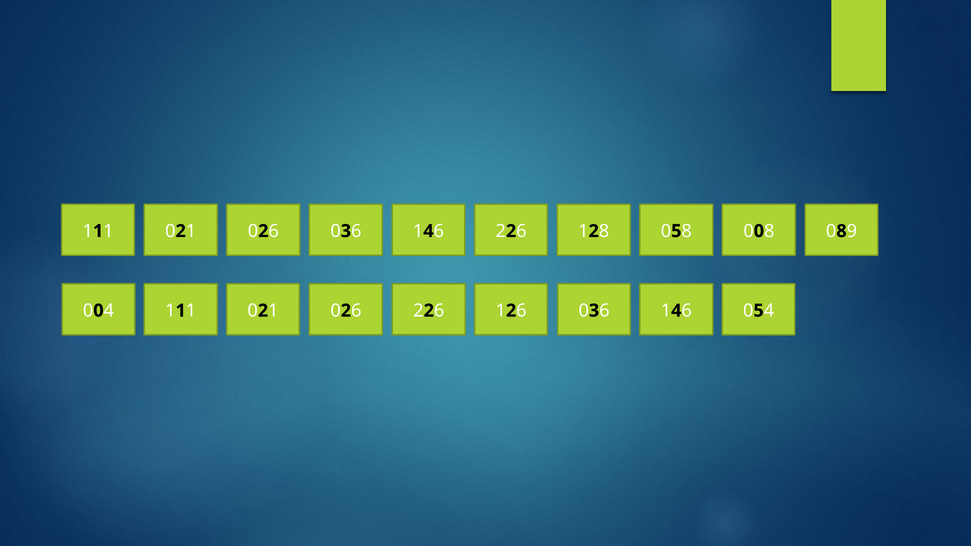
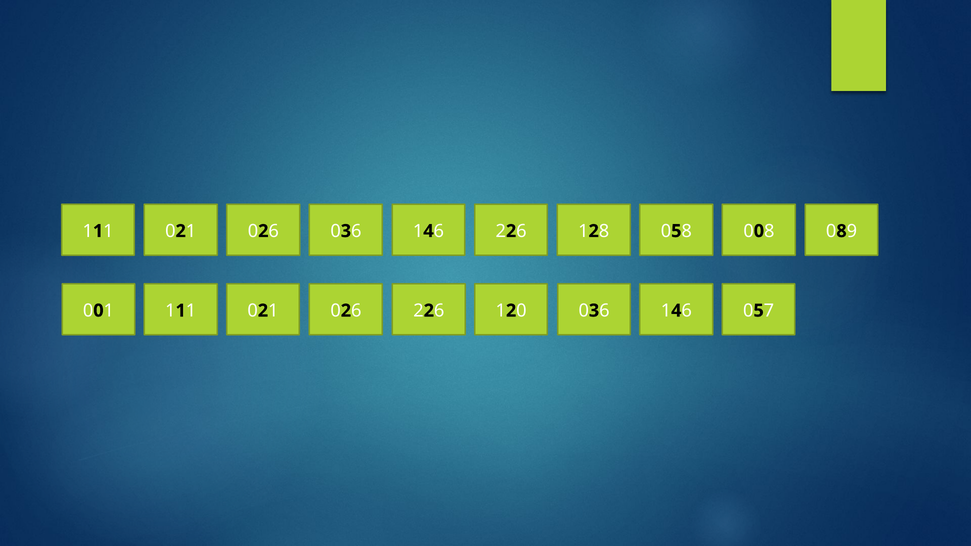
4: 4 -> 1 (109, 311)
6: 6 -> 0 (521, 311)
4: 4 -> 7 (769, 311)
